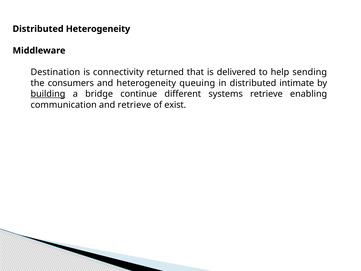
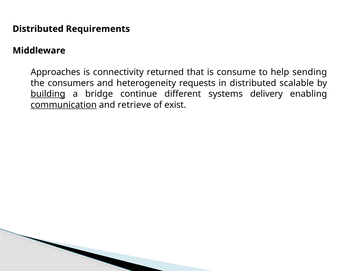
Distributed Heterogeneity: Heterogeneity -> Requirements (98, 29)
Destination: Destination -> Approaches (55, 72)
delivered: delivered -> consume (236, 72)
queuing: queuing -> requests (197, 83)
intimate: intimate -> scalable (297, 83)
systems retrieve: retrieve -> delivery (266, 94)
communication underline: none -> present (64, 105)
